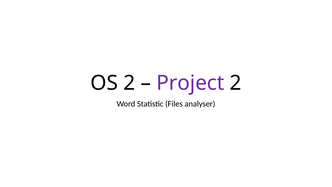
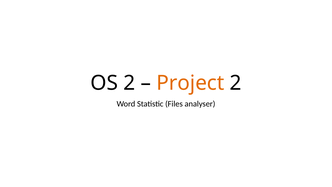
Project colour: purple -> orange (190, 83)
